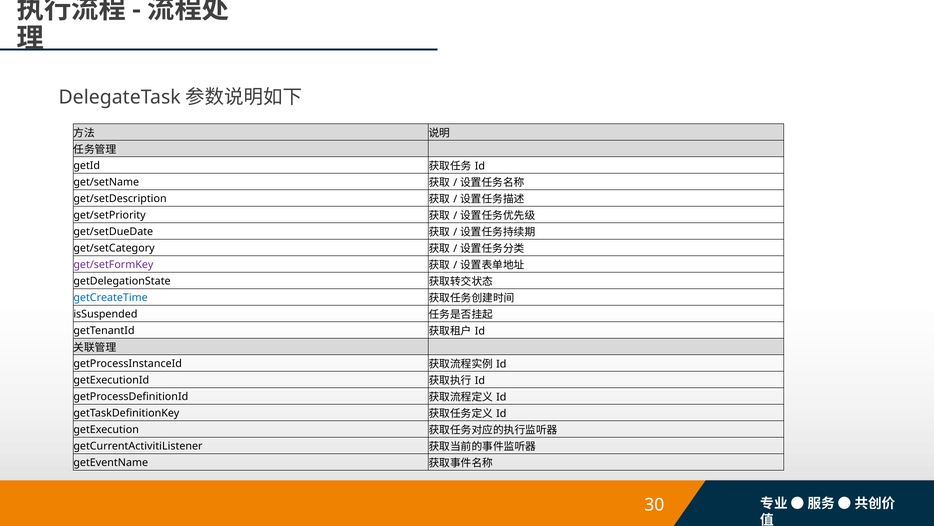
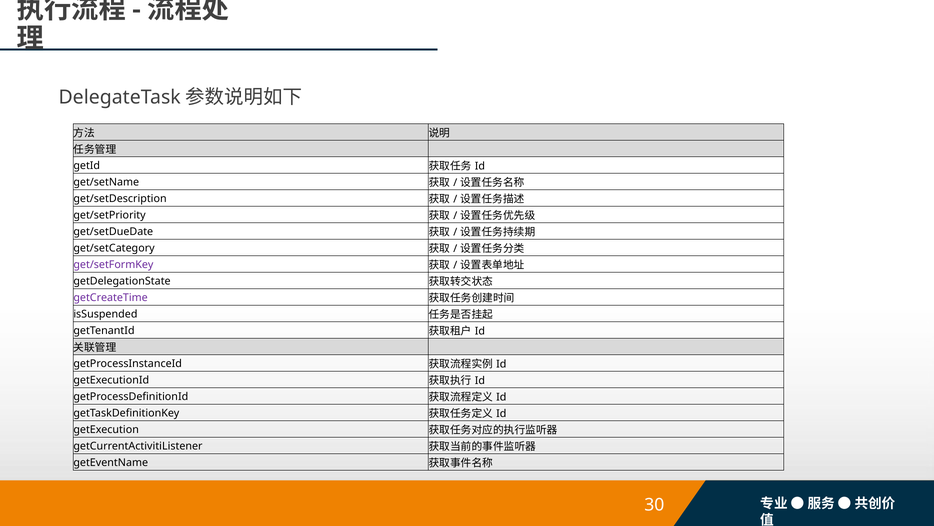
getCreateTime colour: blue -> purple (111, 297)
